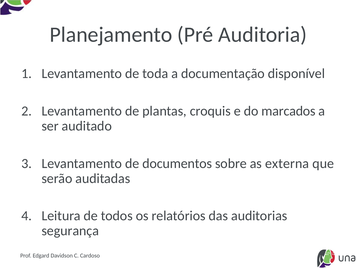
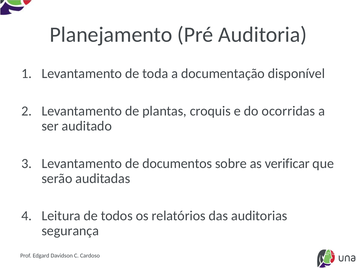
marcados: marcados -> ocorridas (288, 111)
externa: externa -> verificar (287, 163)
